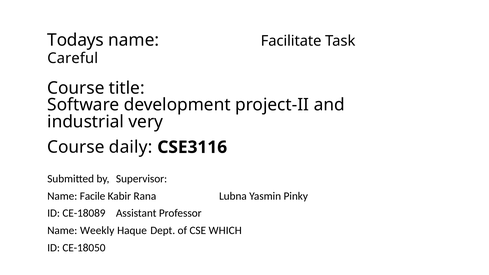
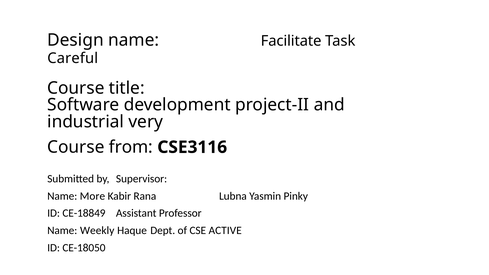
Todays: Todays -> Design (76, 40)
daily: daily -> from (131, 147)
Facile: Facile -> More (92, 196)
CE-18089: CE-18089 -> CE-18849 (84, 213)
WHICH: WHICH -> ACTIVE (225, 231)
